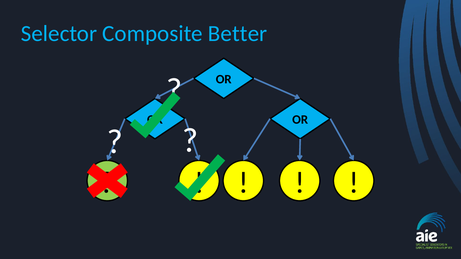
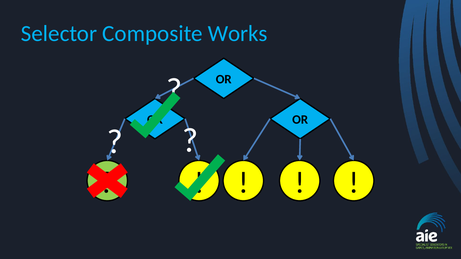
Better: Better -> Works (238, 34)
